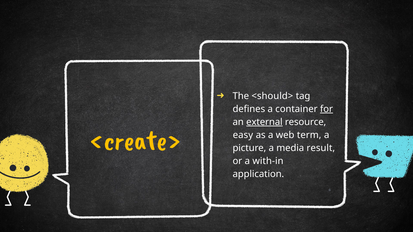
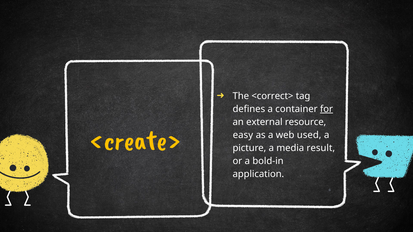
<should>: <should> -> <correct> (272, 96)
external underline: present -> none (264, 122)
term: term -> used (309, 135)
with-in: with-in -> bold-in (268, 161)
